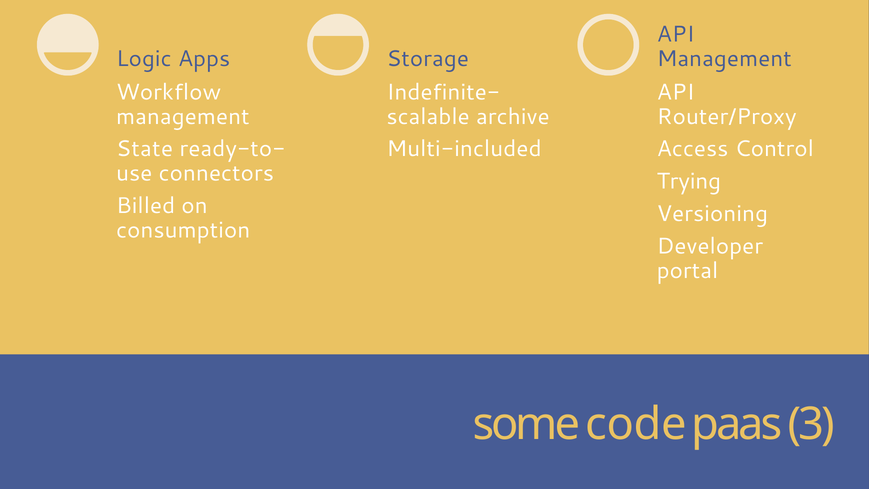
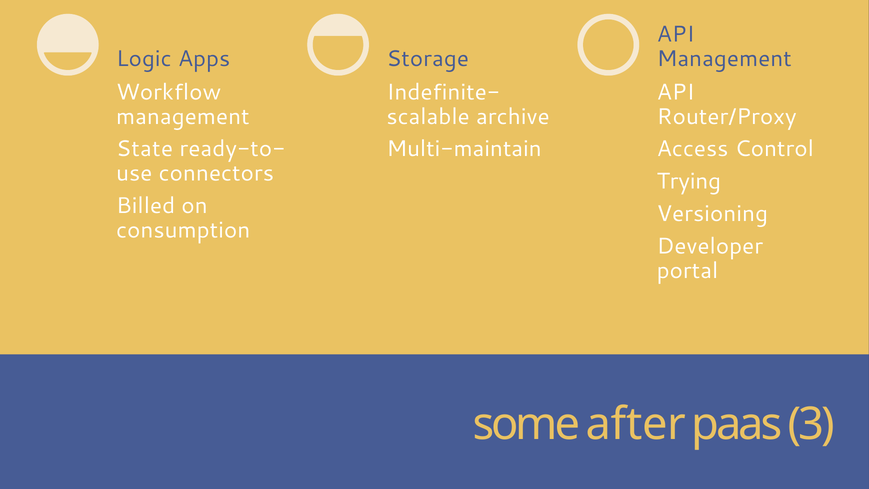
Multi-included: Multi-included -> Multi-maintain (464, 149)
code: code -> after (636, 424)
